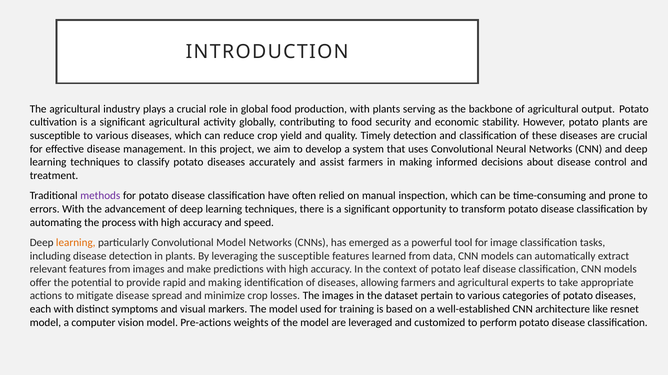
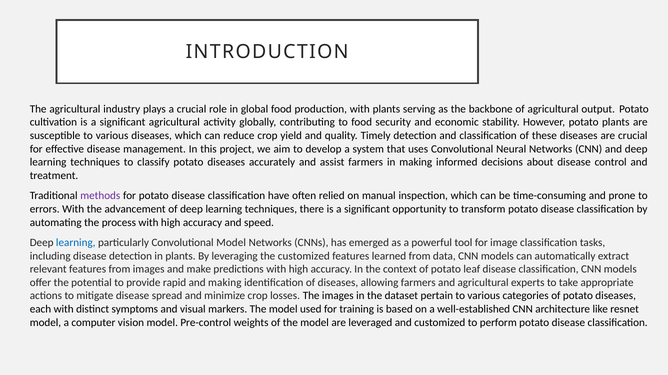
learning colour: orange -> blue (76, 243)
the susceptible: susceptible -> customized (304, 256)
Pre-actions: Pre-actions -> Pre-control (206, 323)
